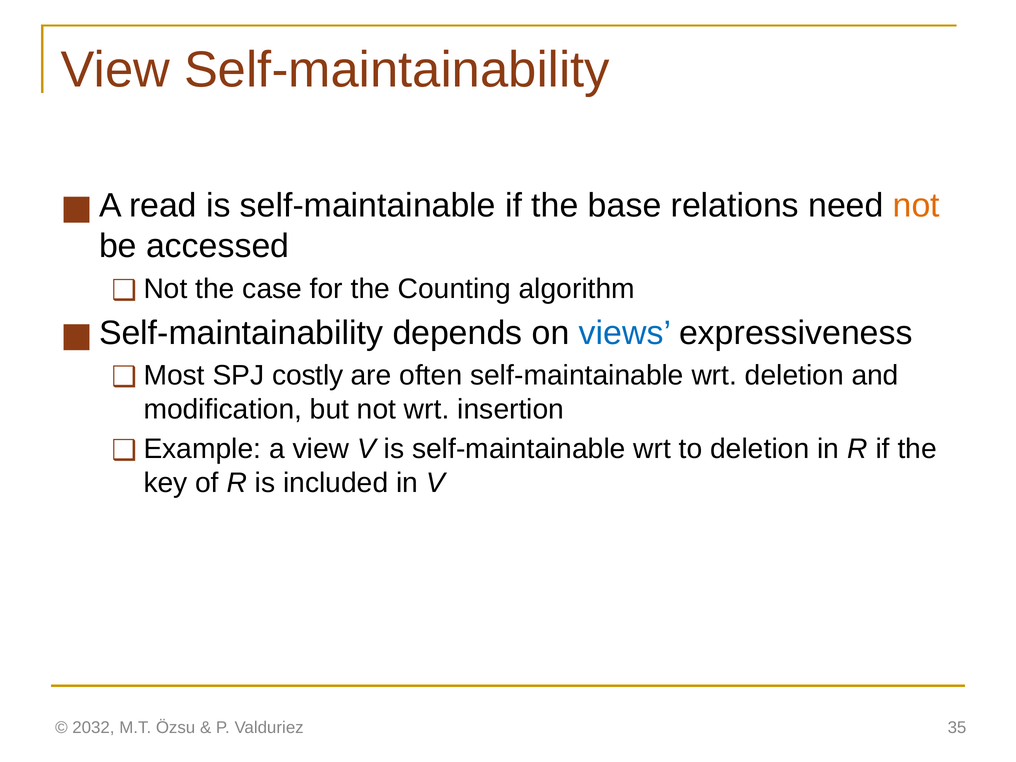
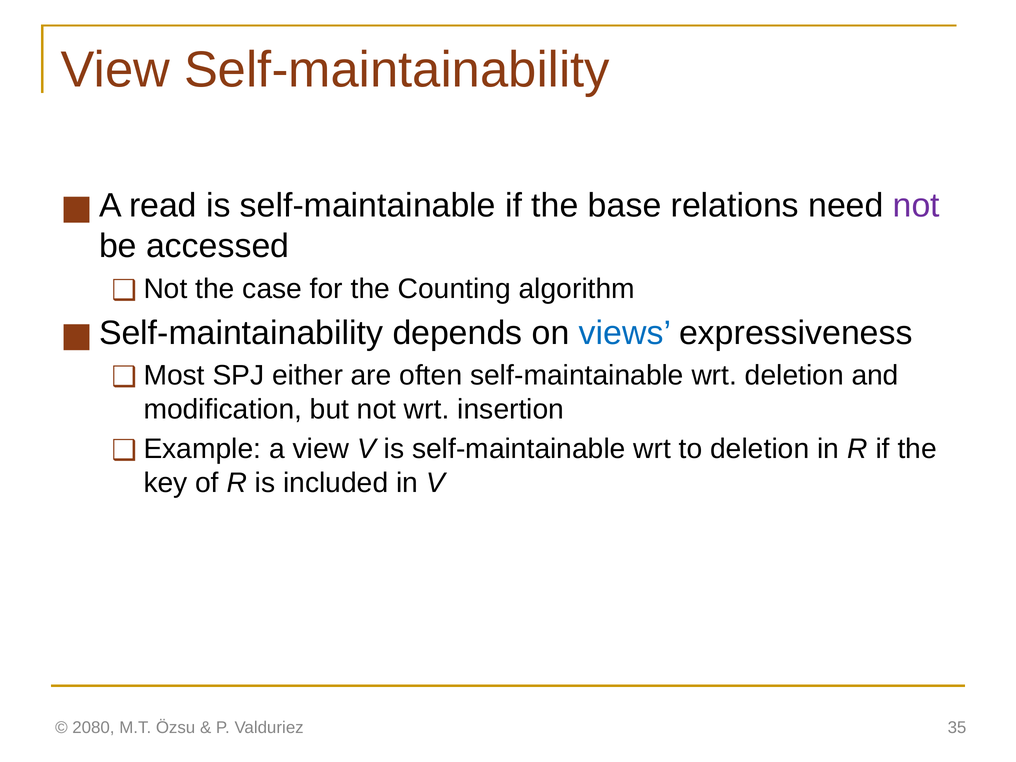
not colour: orange -> purple (916, 206)
costly: costly -> either (308, 376)
2032: 2032 -> 2080 (93, 728)
